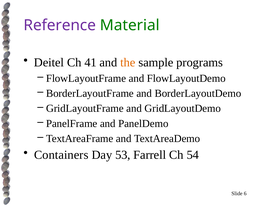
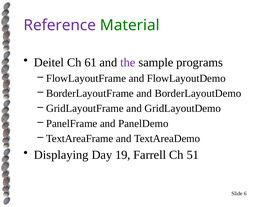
41: 41 -> 61 (91, 63)
the colour: orange -> purple (128, 63)
Containers: Containers -> Displaying (61, 155)
53: 53 -> 19 (123, 155)
54: 54 -> 51 (193, 155)
